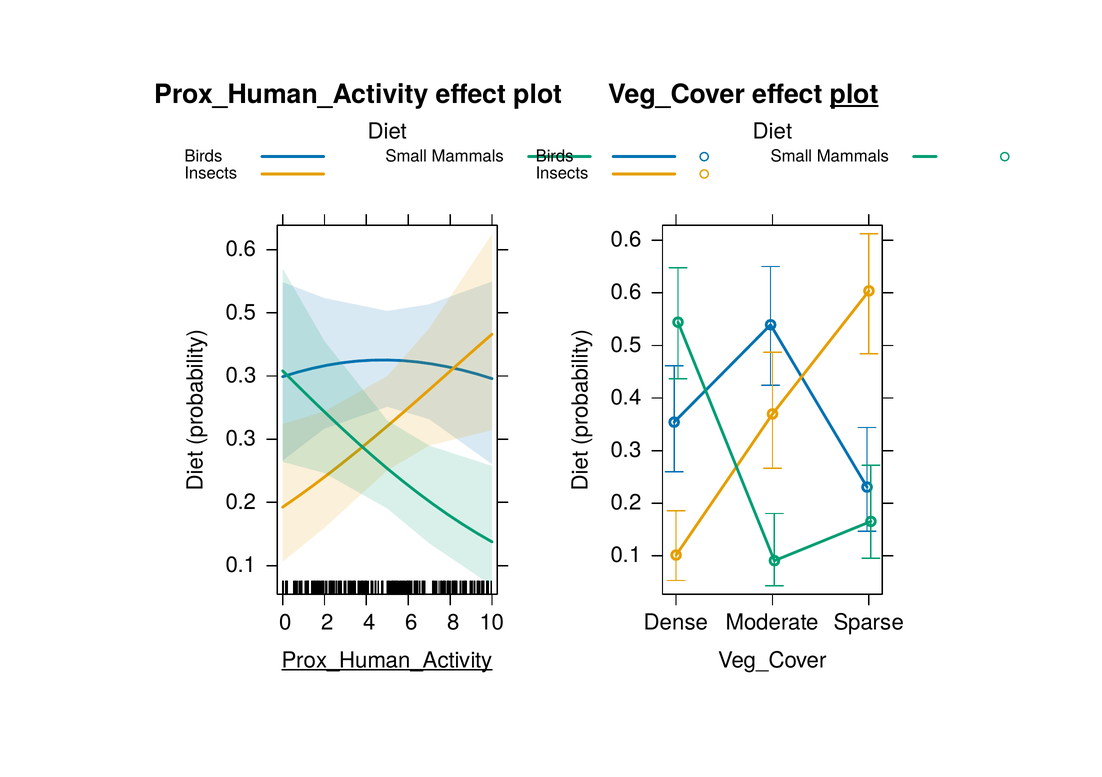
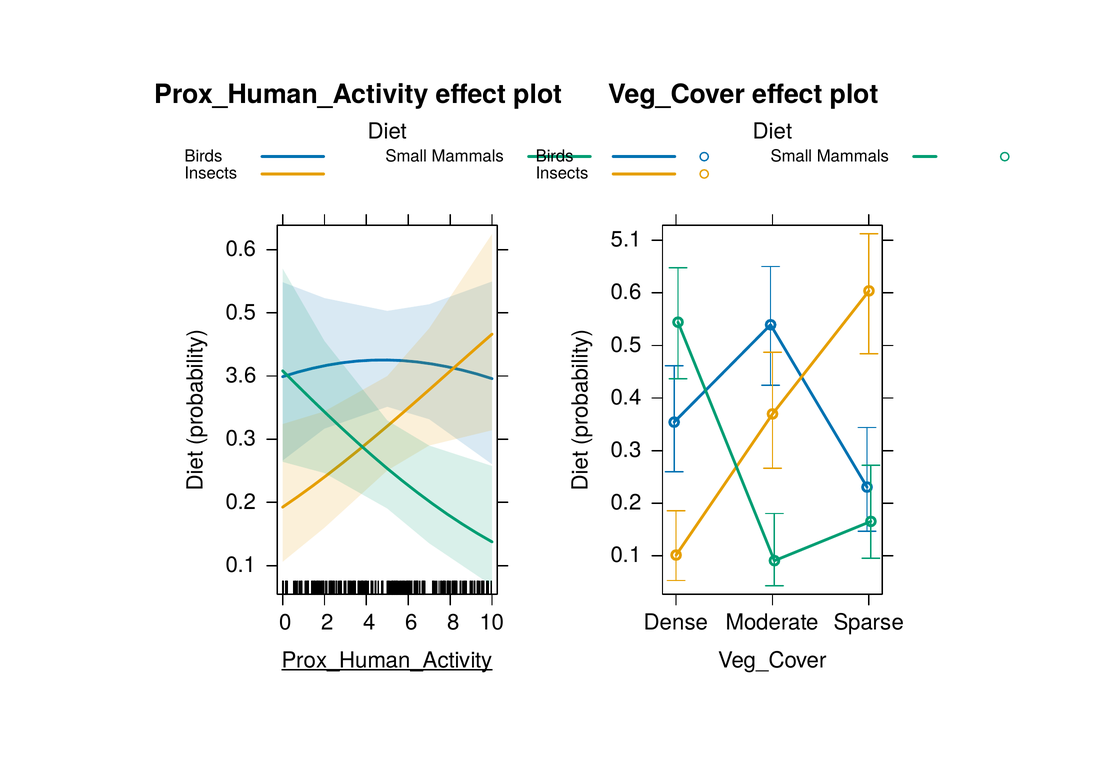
plot underline: present -> none (854, 95)
0.6: 0.6 -> 5.1 (626, 239)
0.3: 0.3 -> 3.6 (241, 375)
